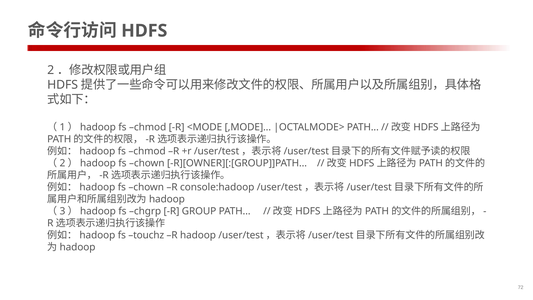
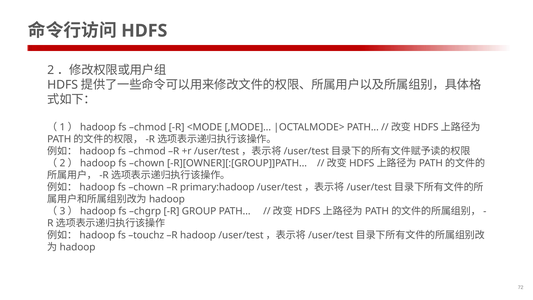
console:hadoop: console:hadoop -> primary:hadoop (217, 187)
